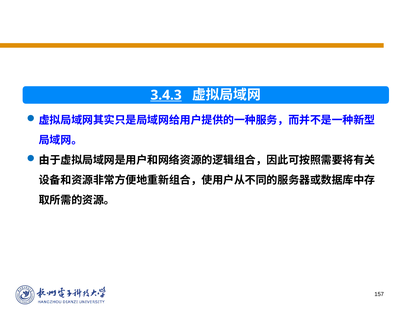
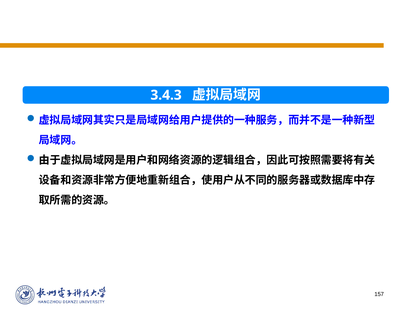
3.4.3 underline: present -> none (166, 95)
